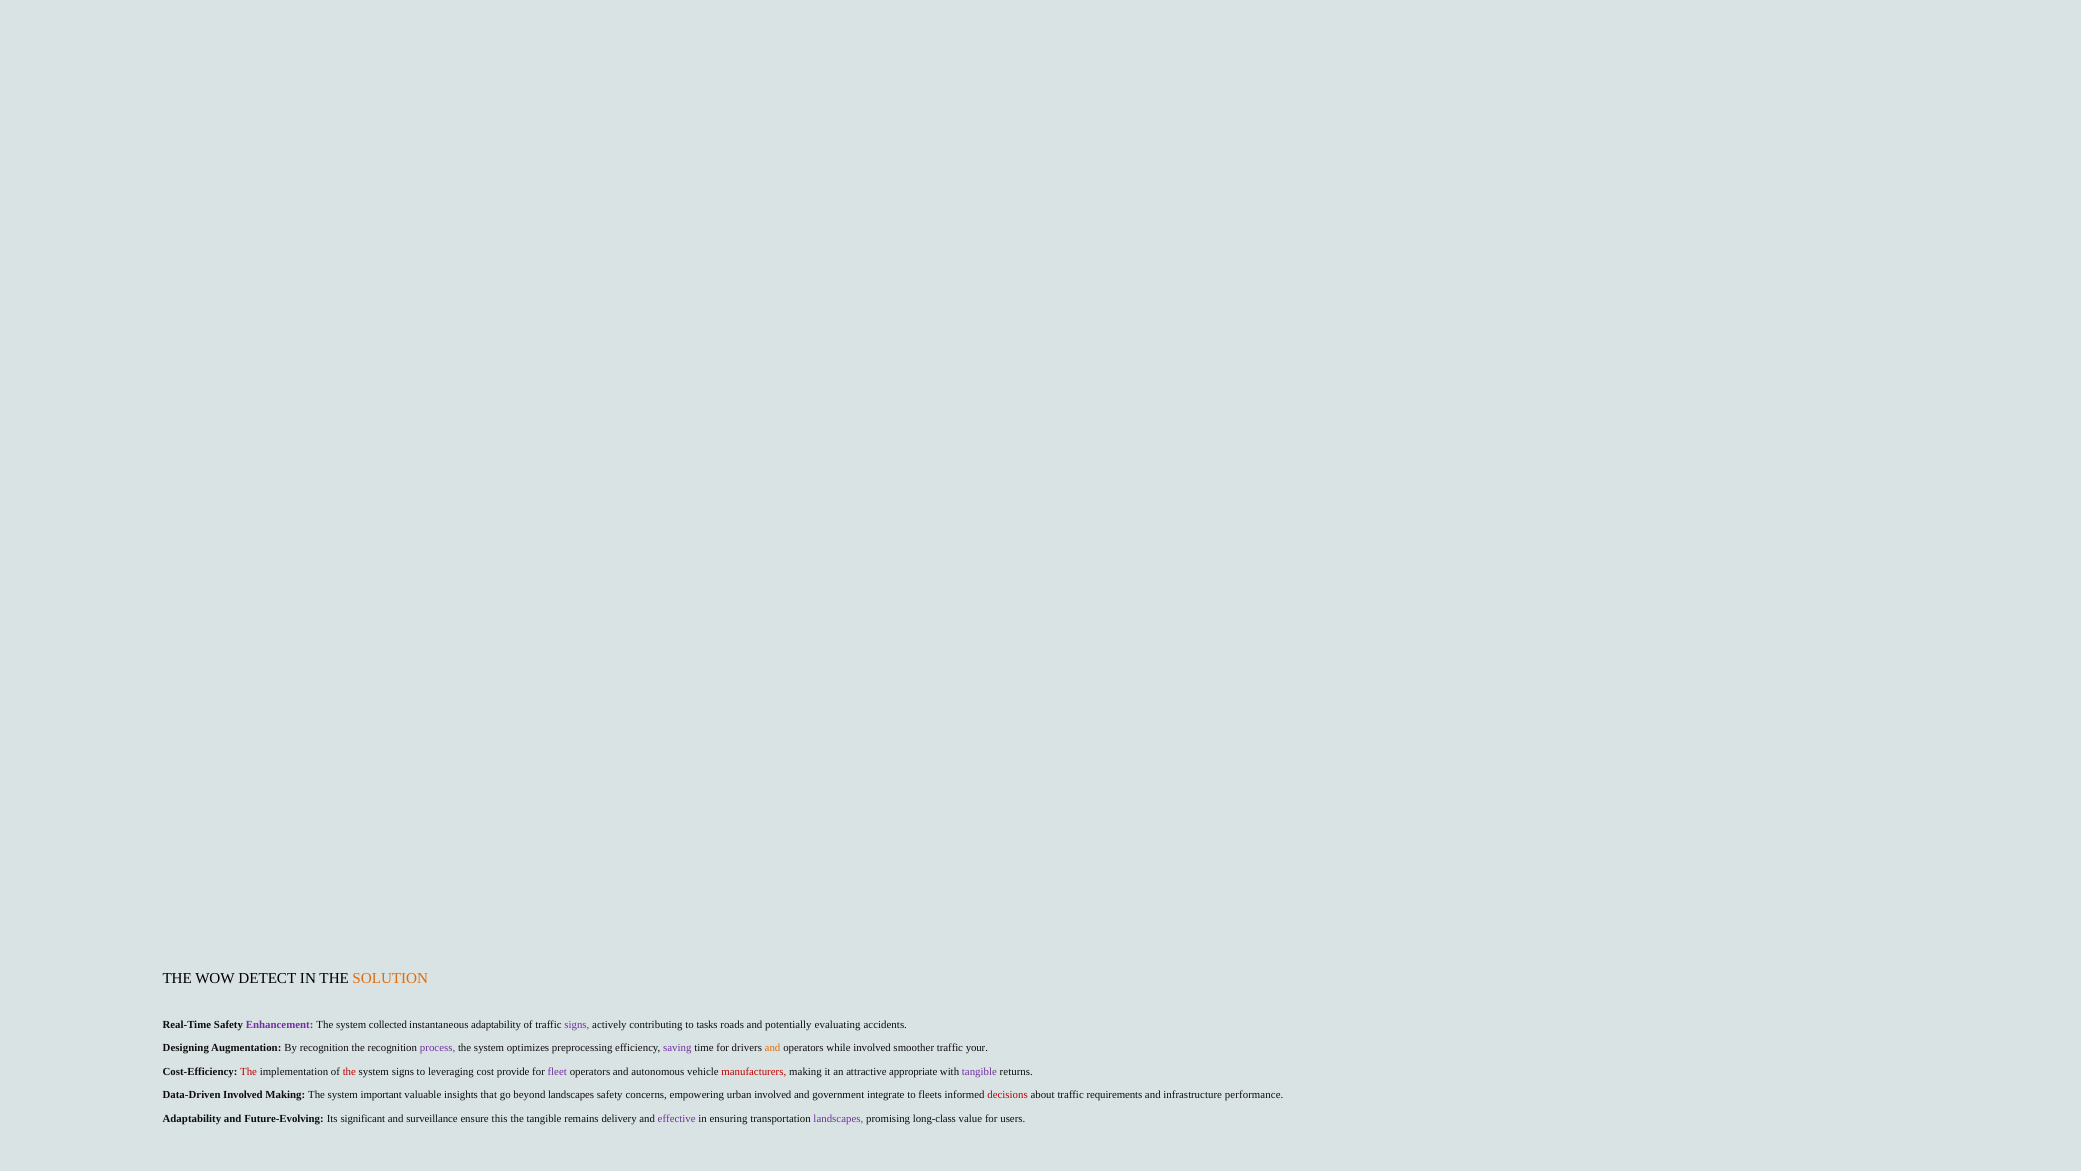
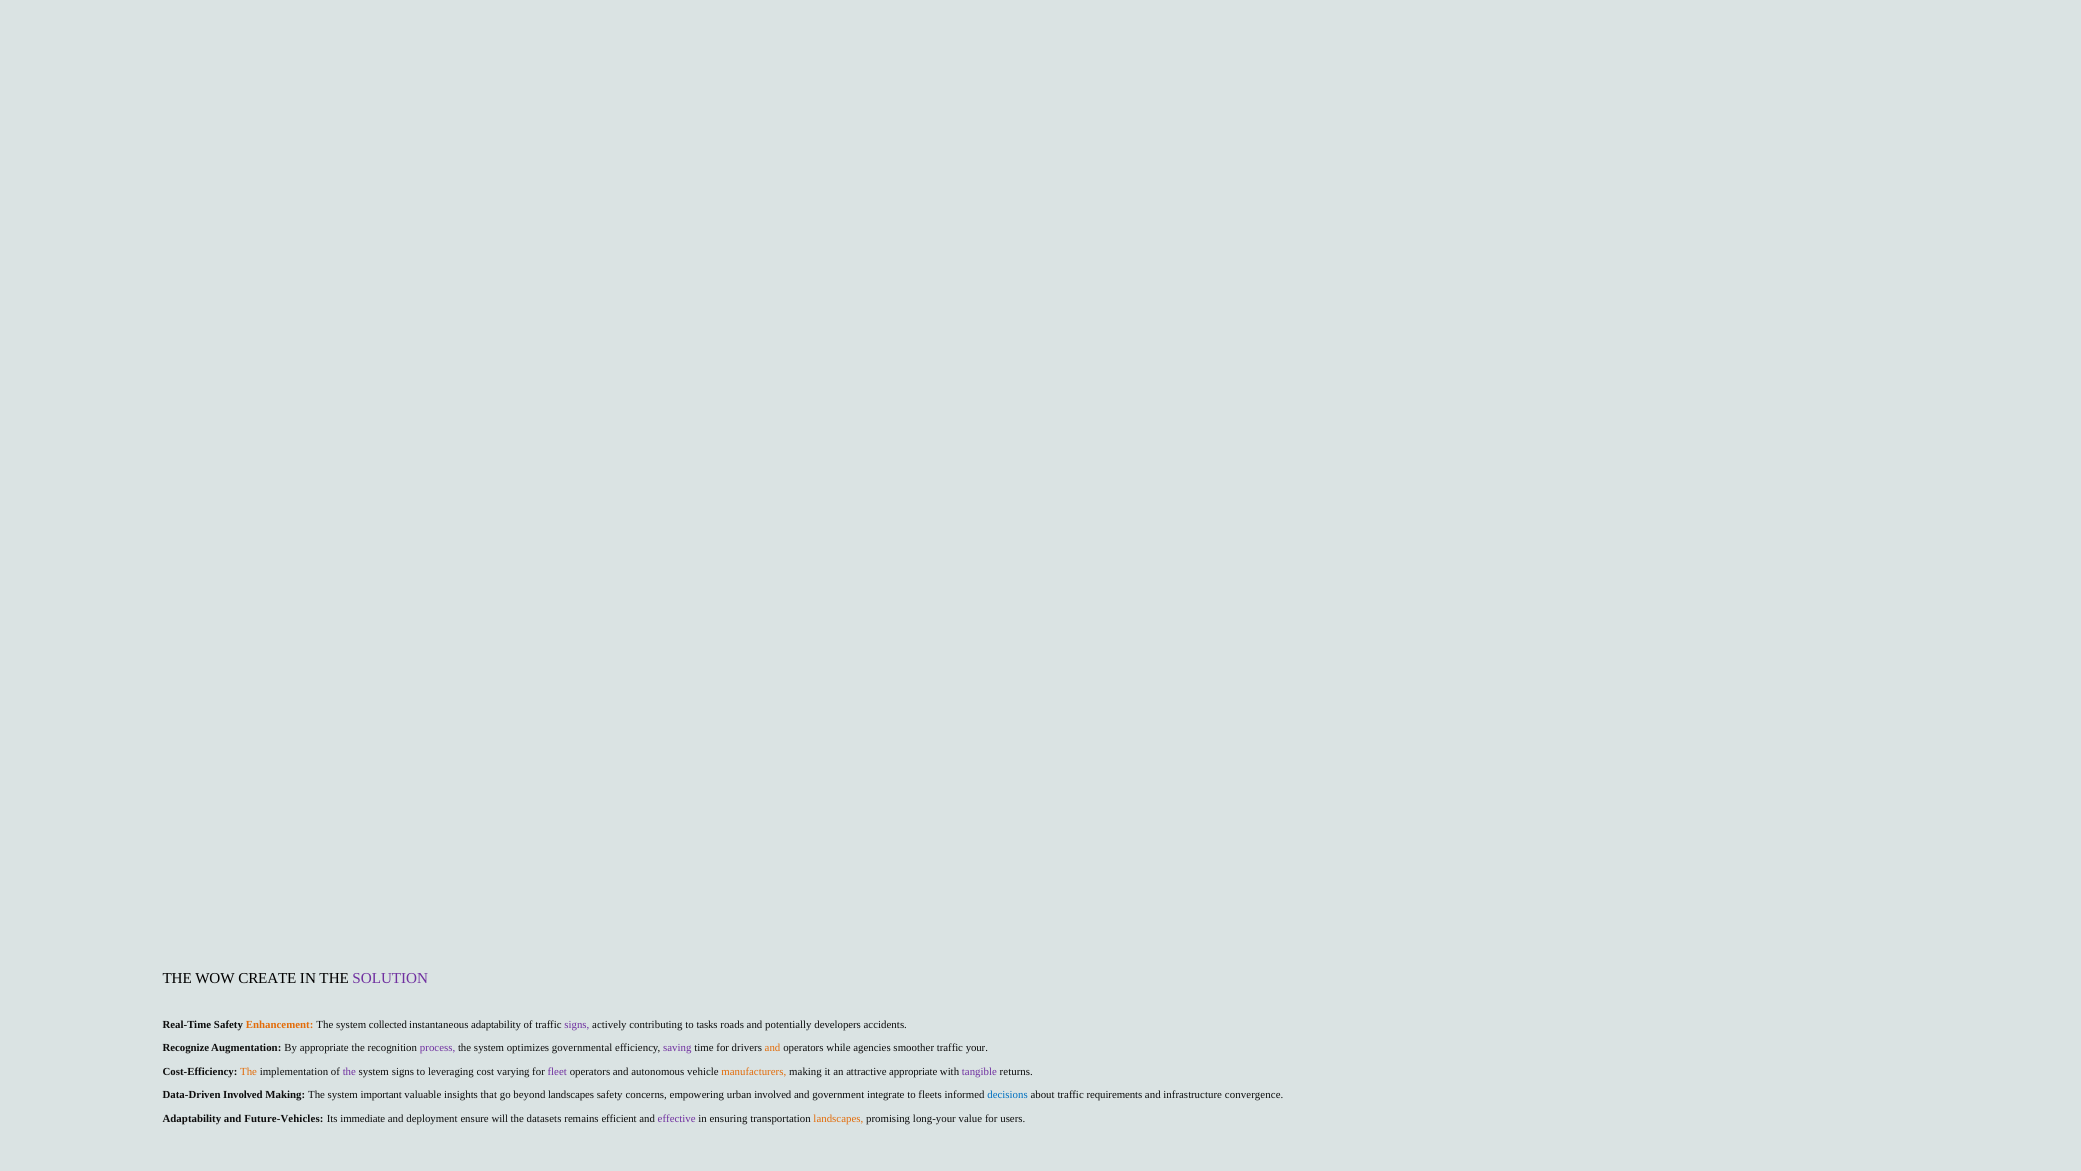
DETECT: DETECT -> CREATE (267, 979)
SOLUTION colour: orange -> purple (390, 979)
Enhancement colour: purple -> orange (280, 1025)
evaluating: evaluating -> developers (838, 1025)
Designing: Designing -> Recognize (186, 1048)
By recognition: recognition -> appropriate (324, 1048)
preprocessing: preprocessing -> governmental (582, 1048)
while involved: involved -> agencies (872, 1048)
The colour: red -> orange (249, 1071)
the colour: red -> purple (349, 1071)
provide: provide -> varying (513, 1071)
manufacturers colour: red -> orange (754, 1071)
decisions colour: red -> blue (1008, 1095)
performance: performance -> convergence (1254, 1095)
Future-Evolving: Future-Evolving -> Future-Vehicles (284, 1118)
significant: significant -> immediate (363, 1118)
surveillance: surveillance -> deployment (432, 1118)
this: this -> will (500, 1118)
the tangible: tangible -> datasets (544, 1118)
delivery: delivery -> efficient (619, 1118)
landscapes colour: purple -> orange (838, 1118)
long-class: long-class -> long-your (934, 1118)
